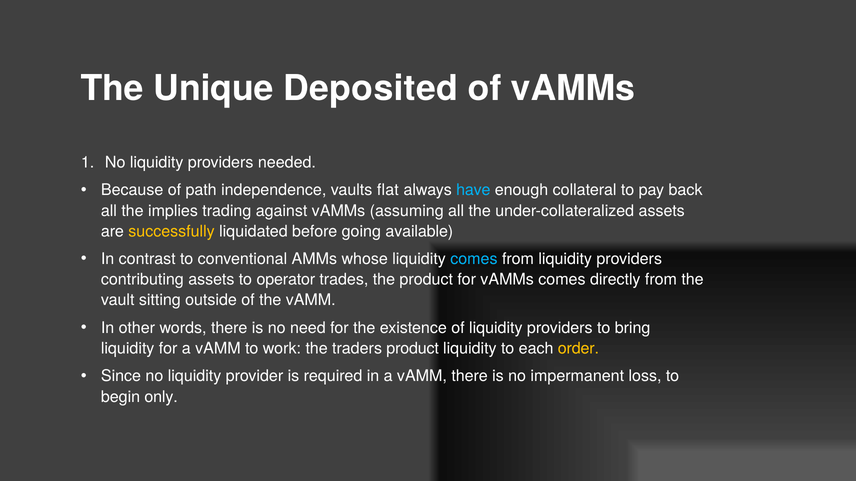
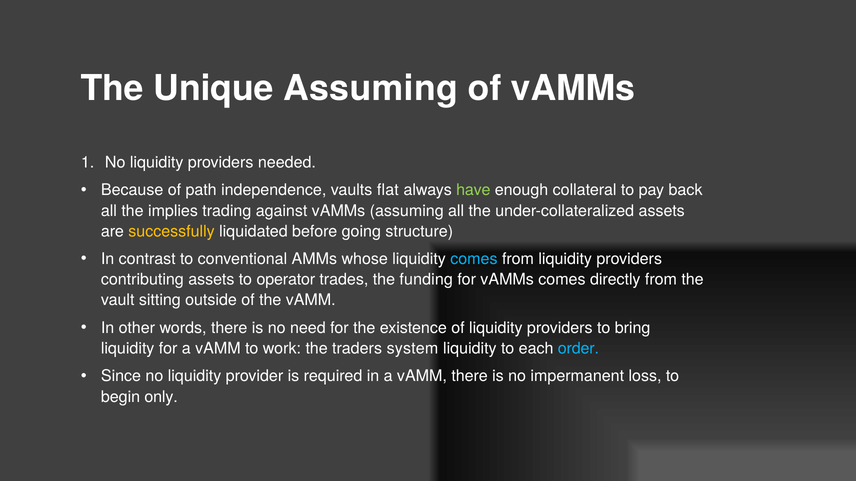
Unique Deposited: Deposited -> Assuming (371, 89)
have colour: light blue -> light green (473, 190)
available: available -> structure (419, 232)
the product: product -> funding (426, 280)
traders product: product -> system (412, 349)
order colour: yellow -> light blue (578, 349)
